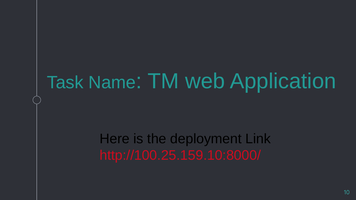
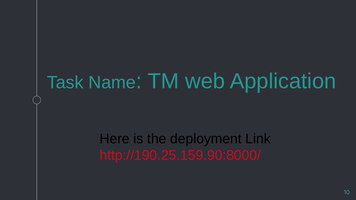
http://100.25.159.10:8000/: http://100.25.159.10:8000/ -> http://190.25.159.90:8000/ (180, 156)
